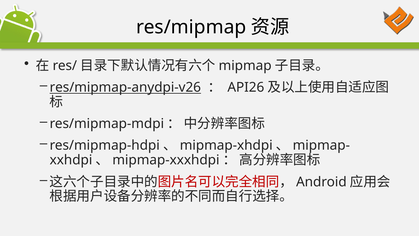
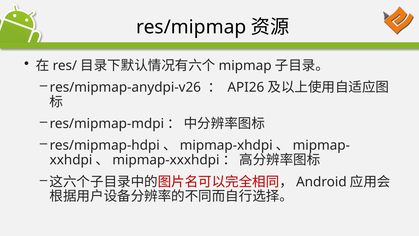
res/mipmap-anydpi-v26 underline: present -> none (125, 87)
